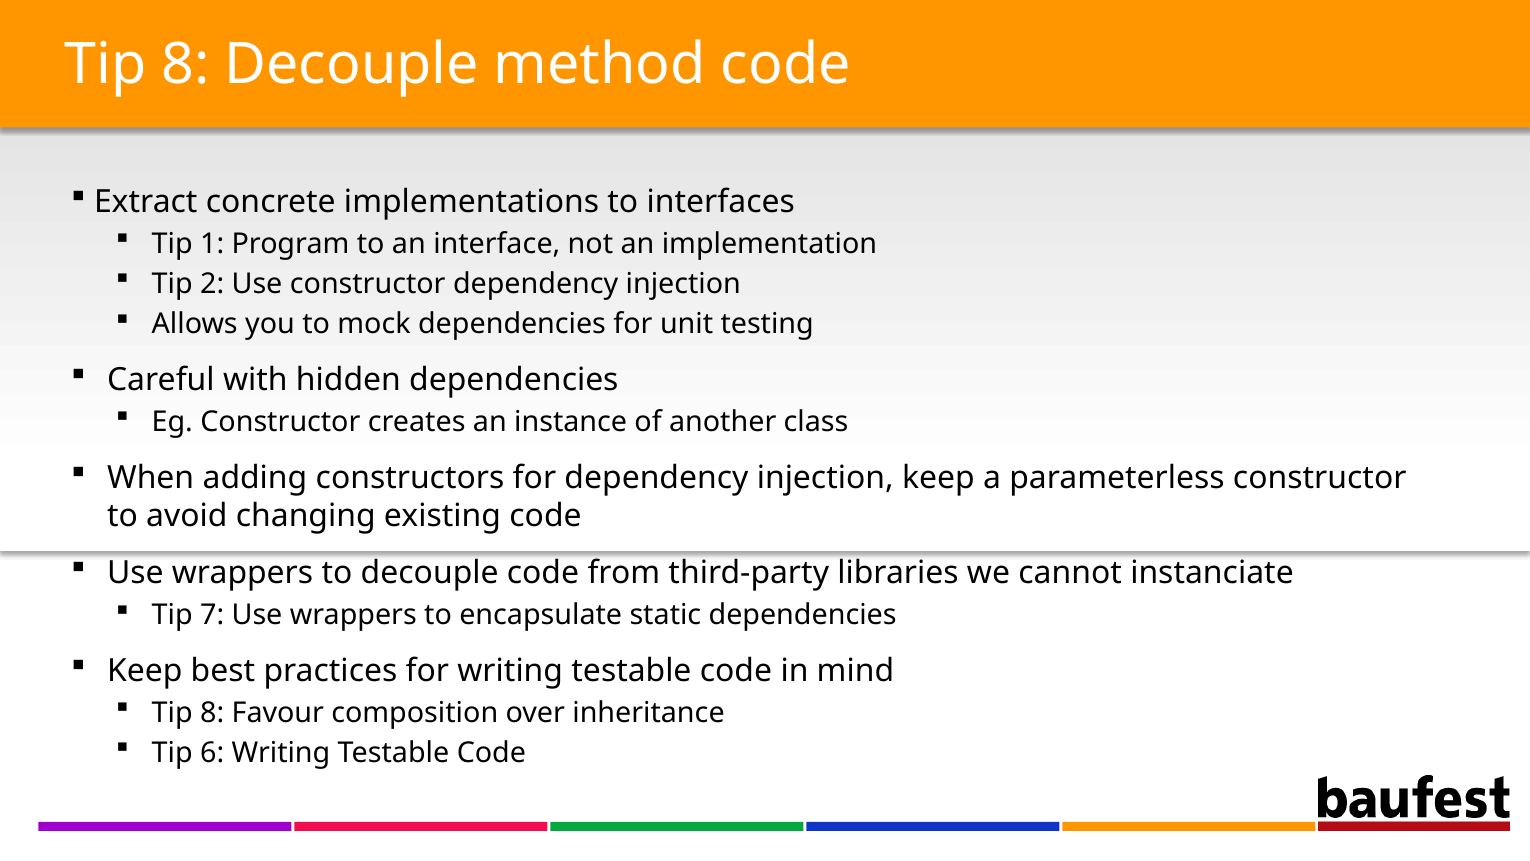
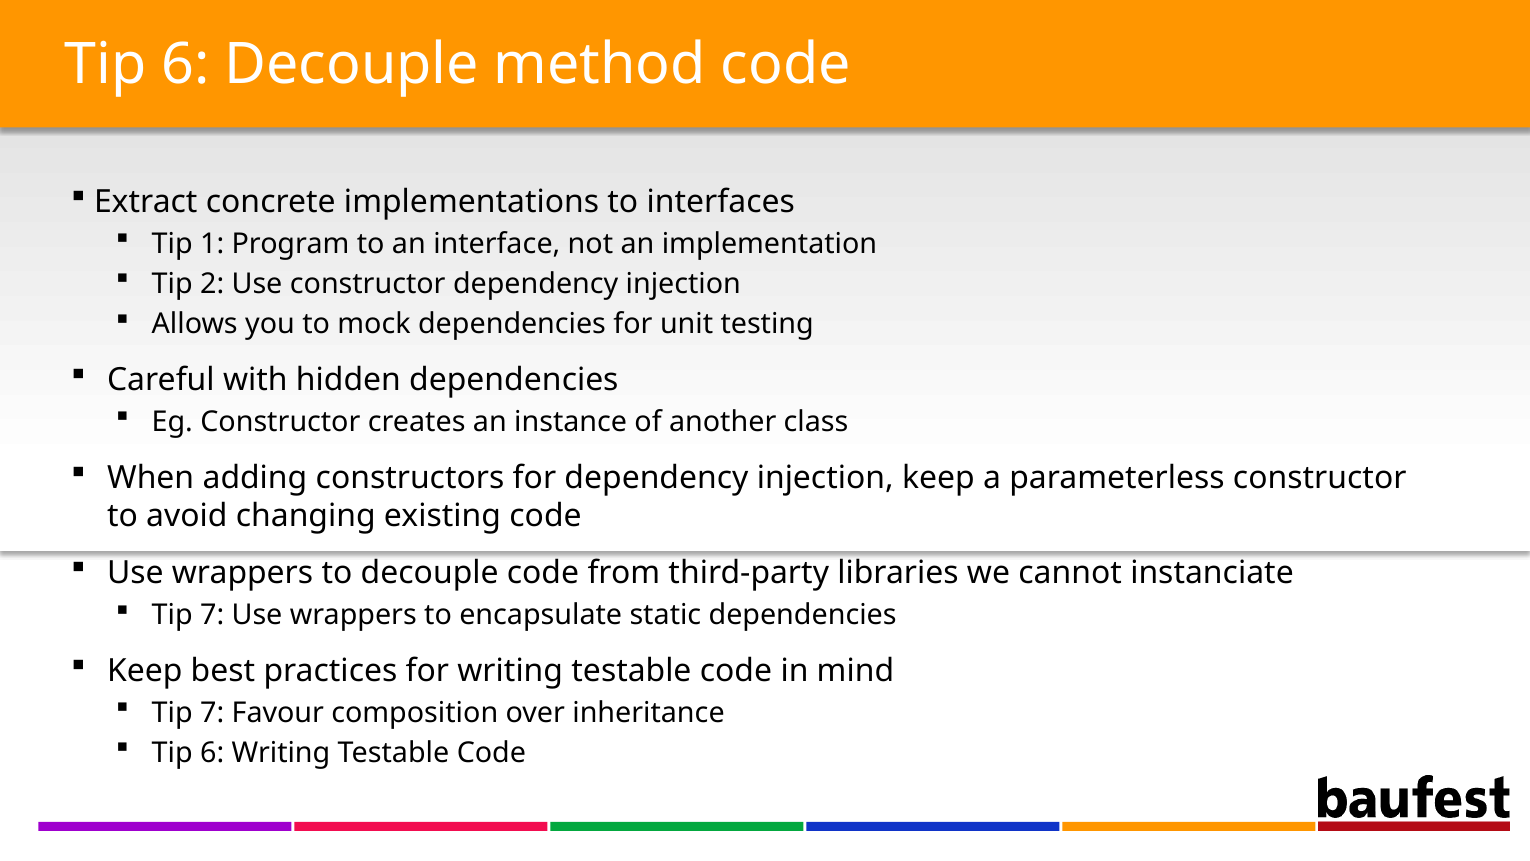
8: 8 -> 6 (186, 65)
8: 8 -> 7 (212, 713)
